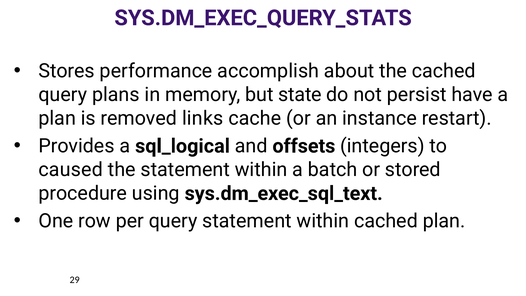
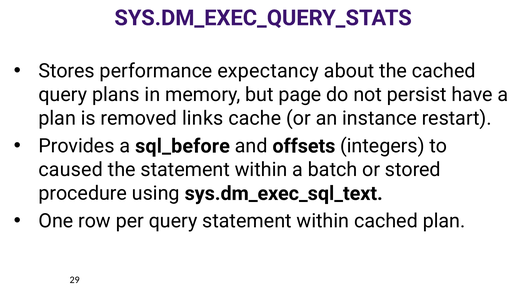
accomplish: accomplish -> expectancy (268, 71)
state: state -> page (300, 95)
sql_logical: sql_logical -> sql_before (182, 146)
